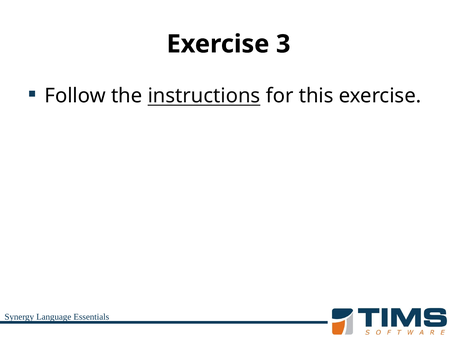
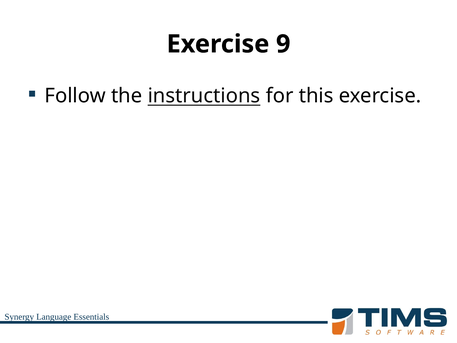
3: 3 -> 9 (283, 44)
